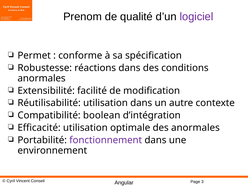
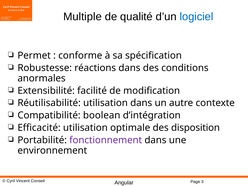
Prenom: Prenom -> Multiple (83, 17)
logiciel colour: purple -> blue (196, 17)
des anormales: anormales -> disposition (196, 128)
